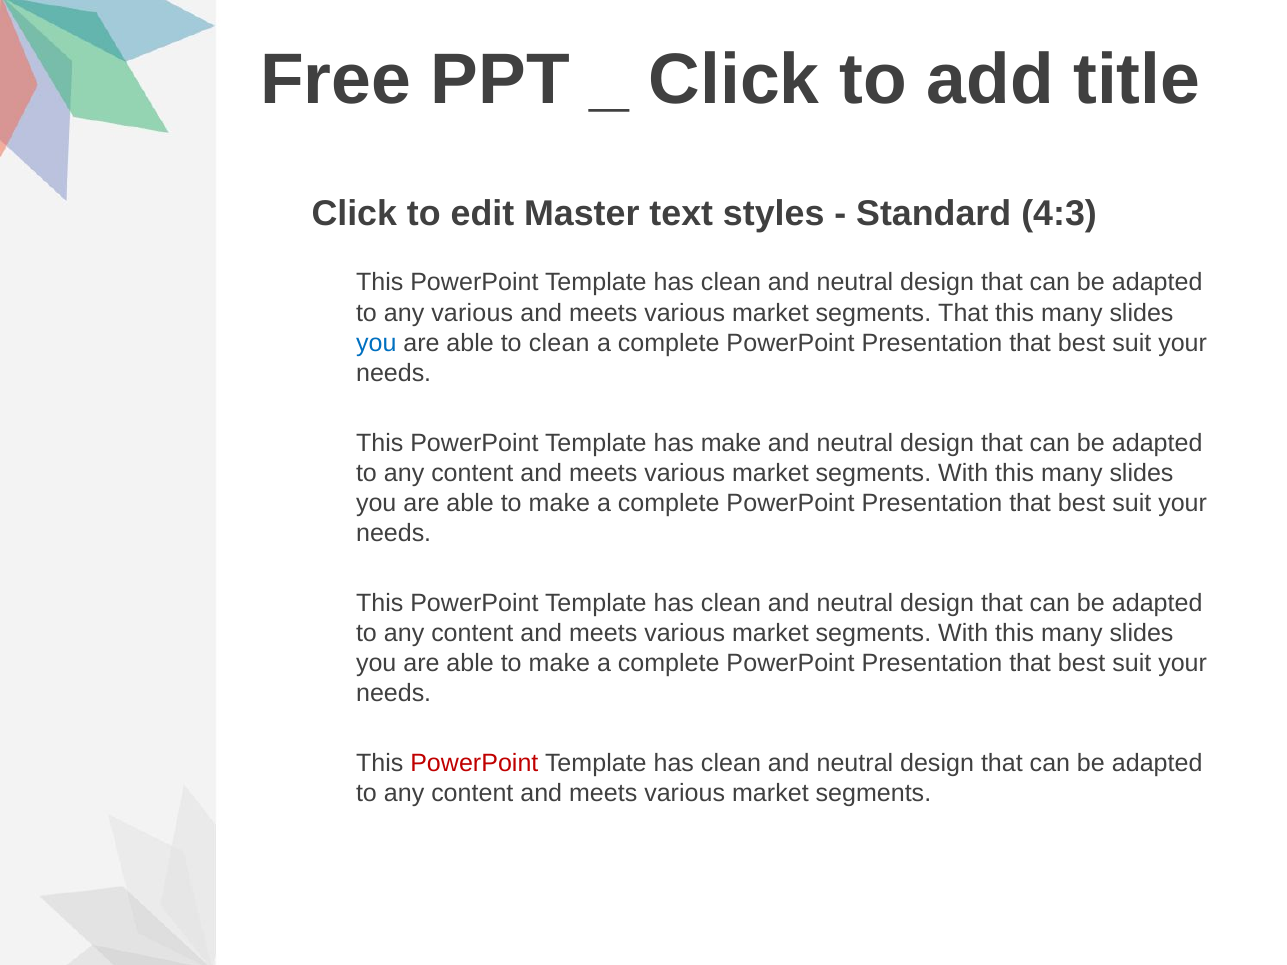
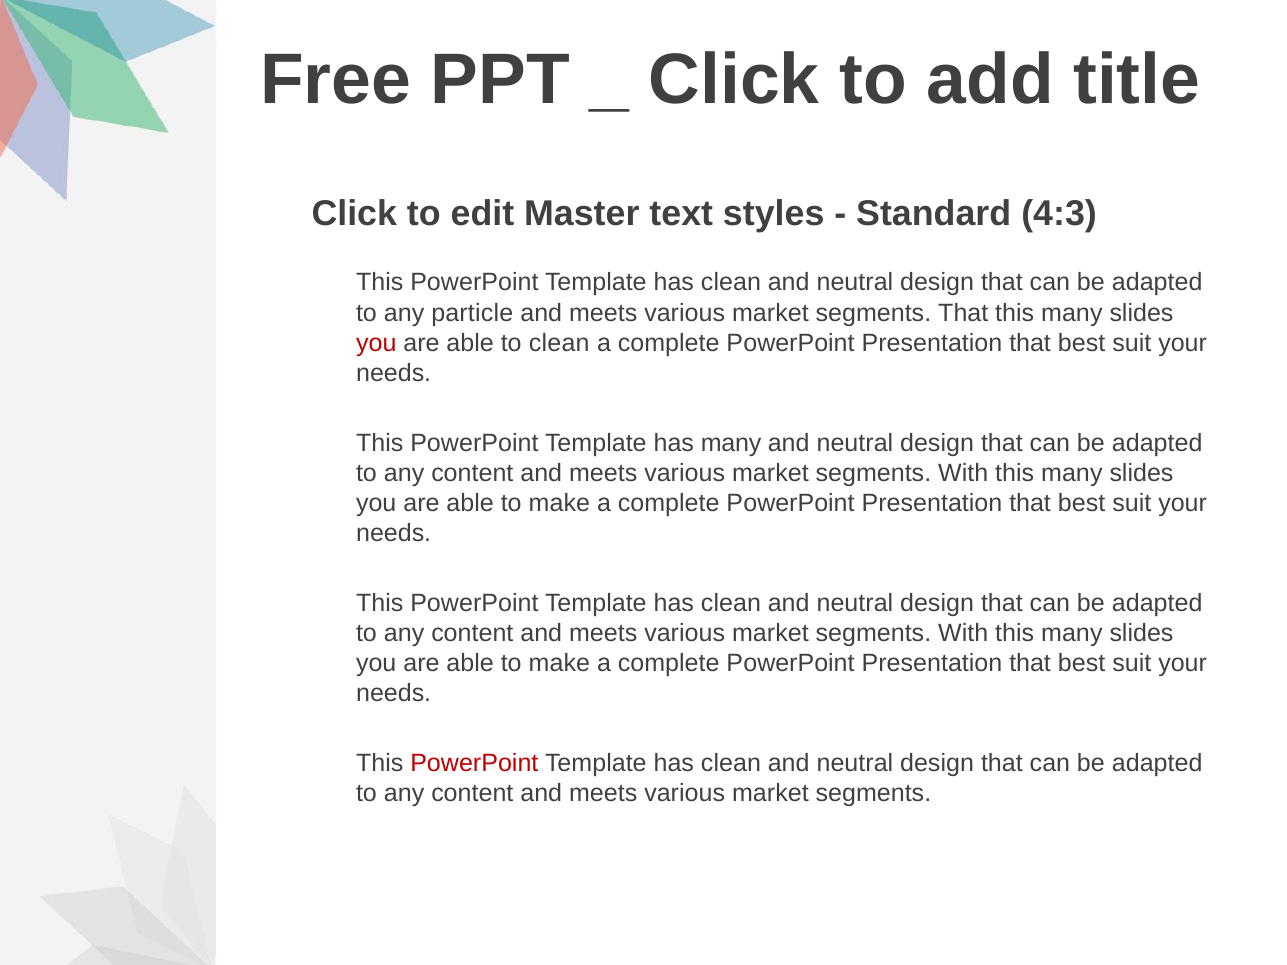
any various: various -> particle (472, 313)
you colour: blue -> red (376, 343)
has make: make -> many (731, 443)
